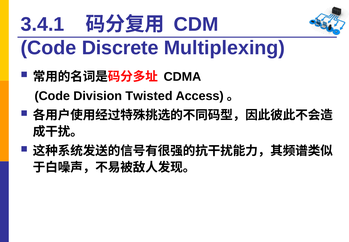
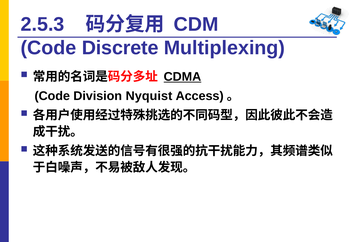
3.4.1: 3.4.1 -> 2.5.3 (43, 24)
CDMA underline: none -> present (182, 77)
Twisted: Twisted -> Nyquist (149, 96)
